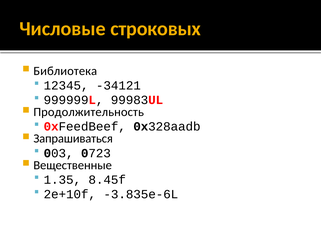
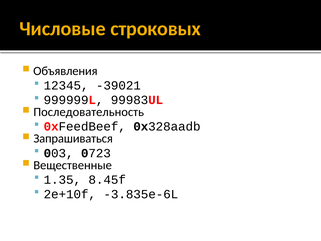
Библиотека: Библиотека -> Объявления (65, 71)
-34121: -34121 -> -39021 (118, 85)
Продолжительность: Продолжительность -> Последовательность (89, 112)
